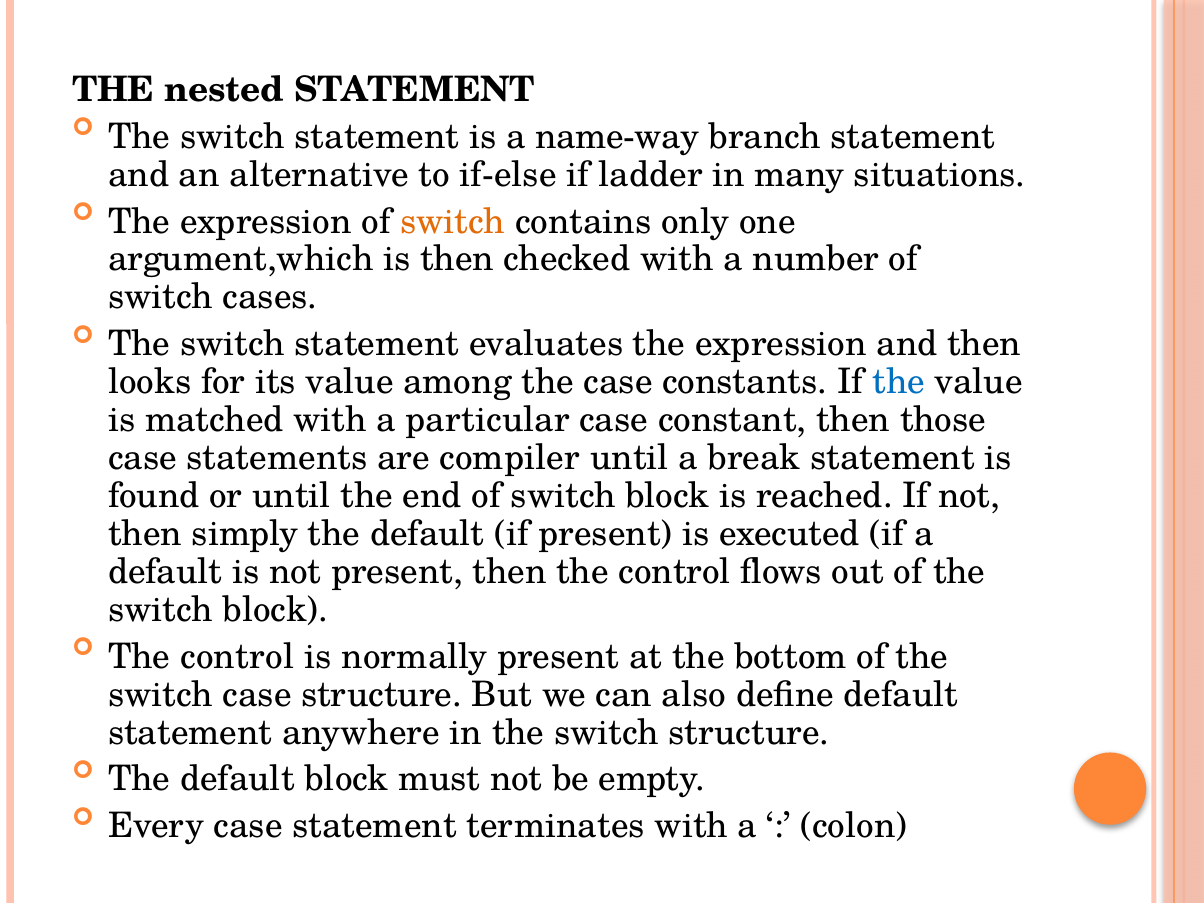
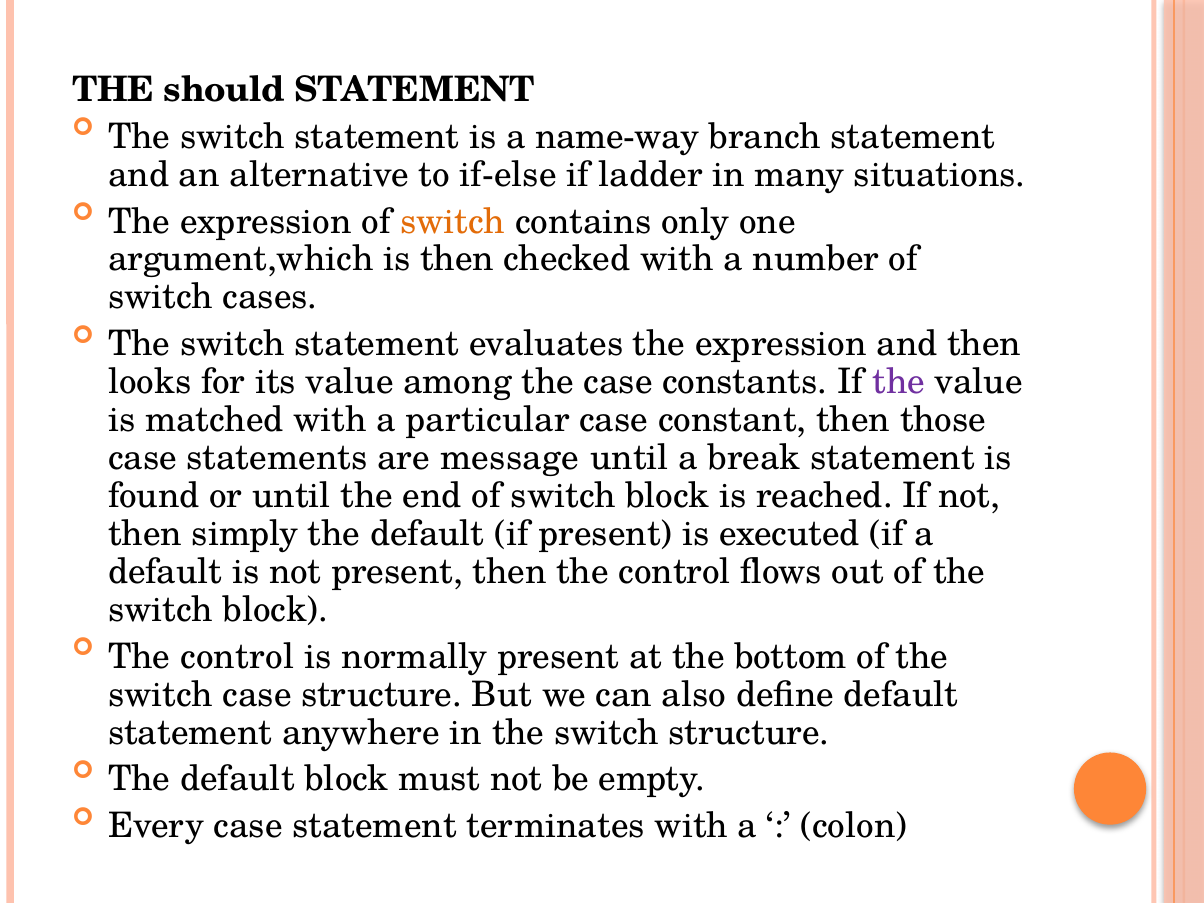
nested: nested -> should (225, 90)
the colour: blue -> purple (899, 382)
compiler: compiler -> message (510, 458)
